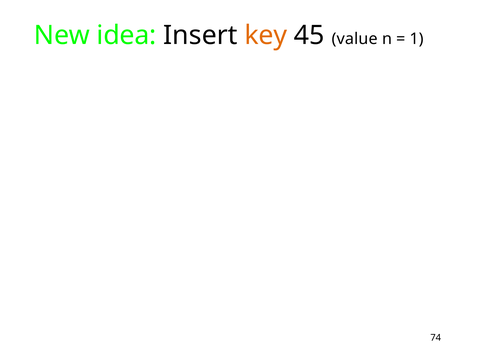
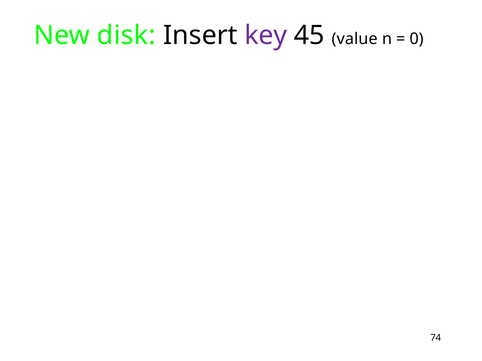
idea: idea -> disk (126, 35)
key colour: orange -> purple (266, 35)
1: 1 -> 0 (417, 39)
